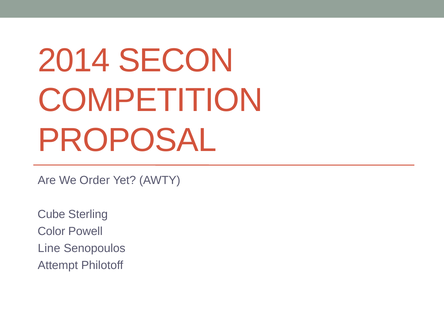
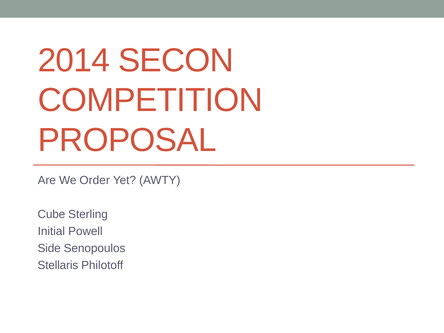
Color: Color -> Initial (51, 231)
Line: Line -> Side (49, 248)
Attempt: Attempt -> Stellaris (58, 265)
